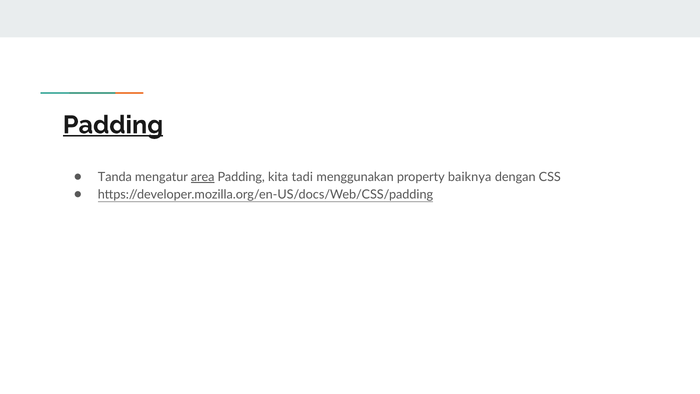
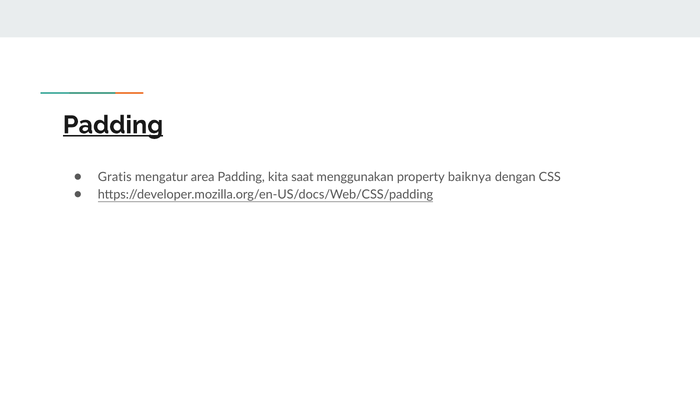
Tanda: Tanda -> Gratis (115, 177)
area underline: present -> none (203, 177)
tadi: tadi -> saat (302, 177)
